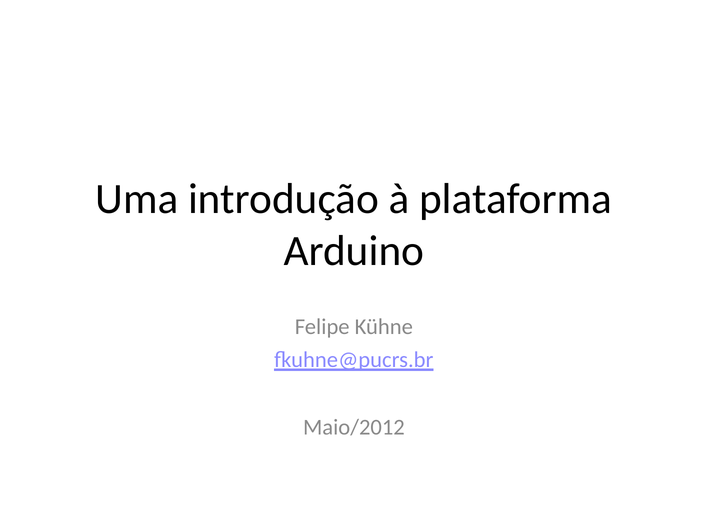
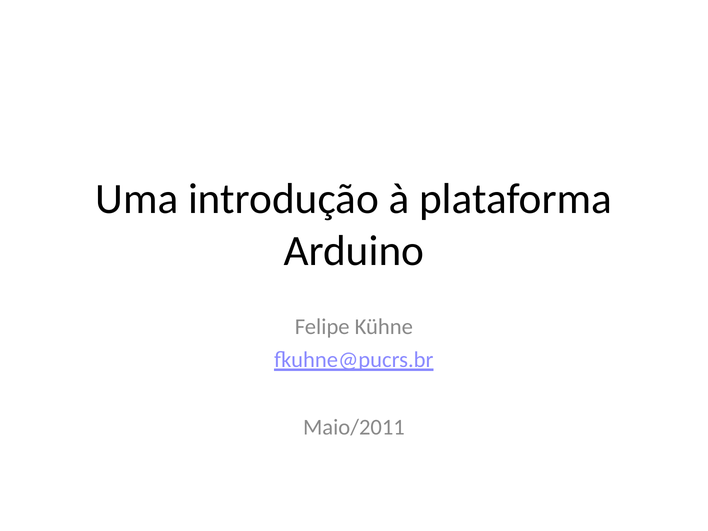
Maio/2012: Maio/2012 -> Maio/2011 (354, 427)
